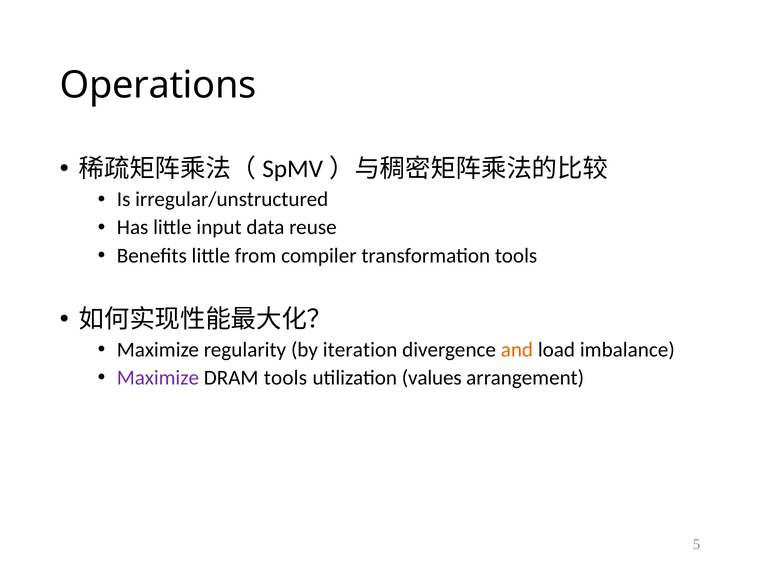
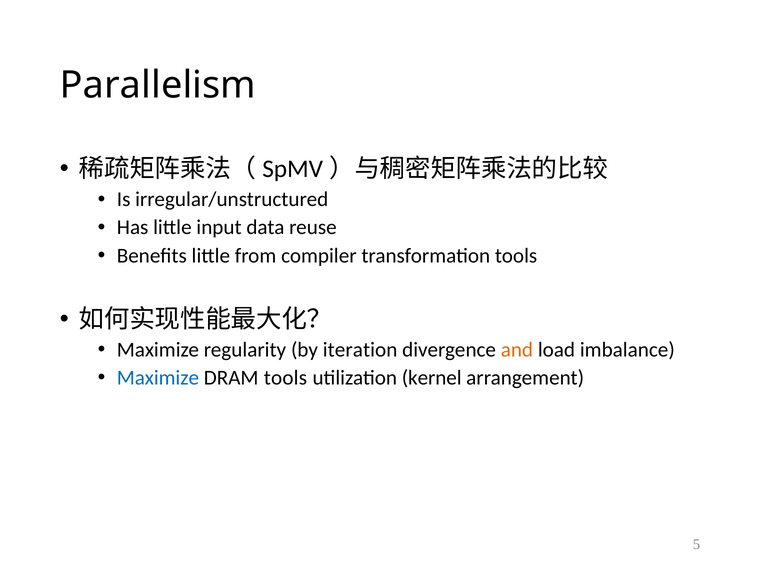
Operations: Operations -> Parallelism (158, 85)
Maximize colour: purple -> blue (158, 378)
values: values -> kernel (432, 378)
